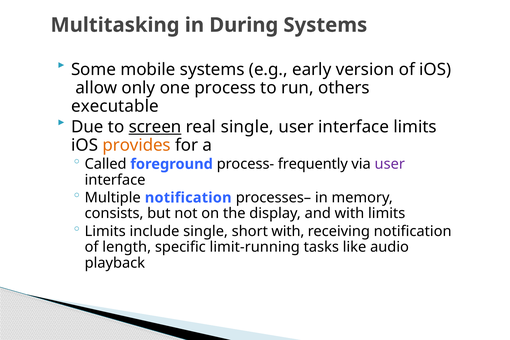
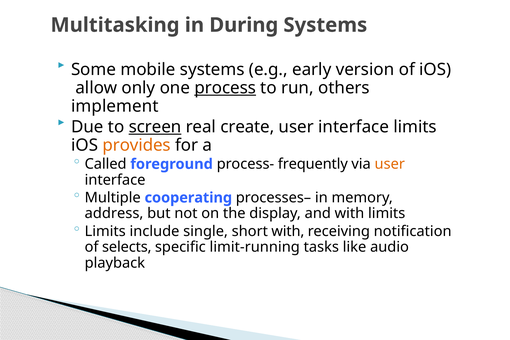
process underline: none -> present (225, 88)
executable: executable -> implement (115, 106)
real single: single -> create (247, 127)
user colour: purple -> orange (390, 164)
Multiple notification: notification -> cooperating (188, 198)
consists: consists -> address (114, 213)
length: length -> selects (127, 247)
